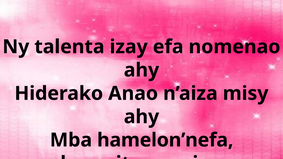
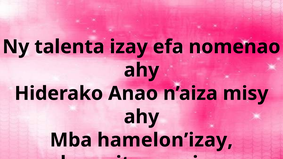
hamelon’nefa: hamelon’nefa -> hamelon’izay (165, 140)
